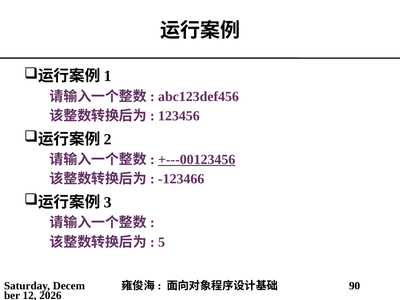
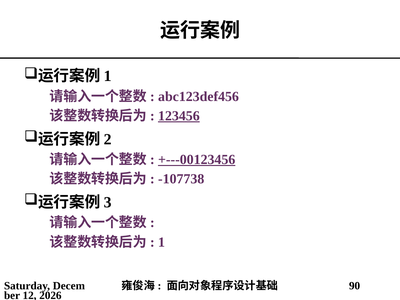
123456 underline: none -> present (179, 116)
-123466: -123466 -> -107738 (181, 179)
5: 5 -> 1 (162, 242)
